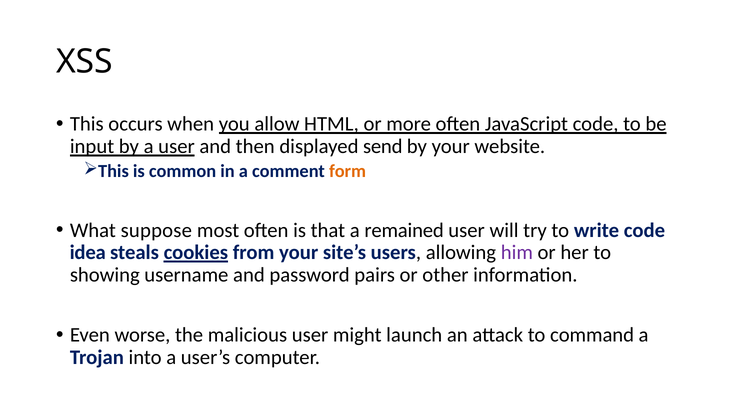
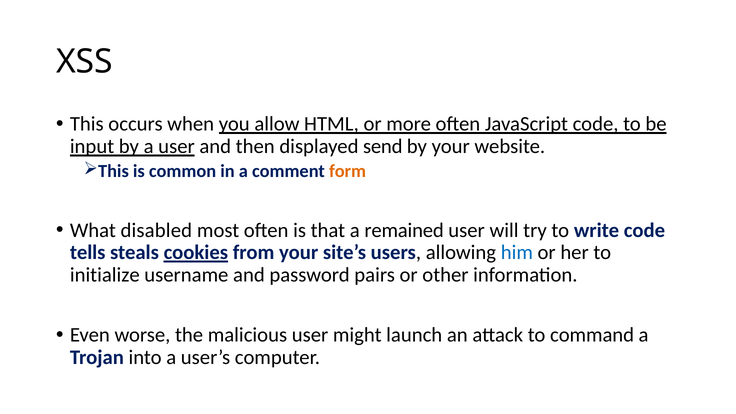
suppose: suppose -> disabled (156, 230)
idea: idea -> tells (88, 253)
him colour: purple -> blue (517, 253)
showing: showing -> initialize (105, 275)
